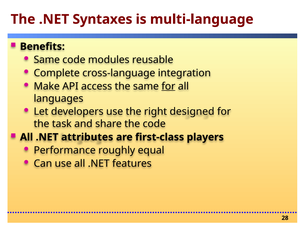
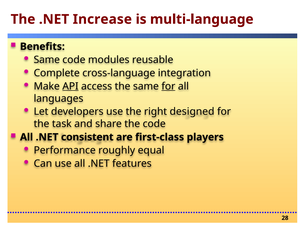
Syntaxes: Syntaxes -> Increase (102, 19)
API underline: none -> present (70, 86)
attributes: attributes -> consistent (87, 137)
